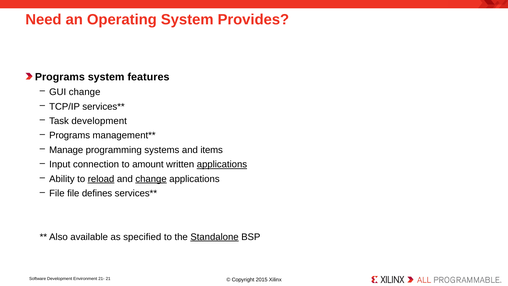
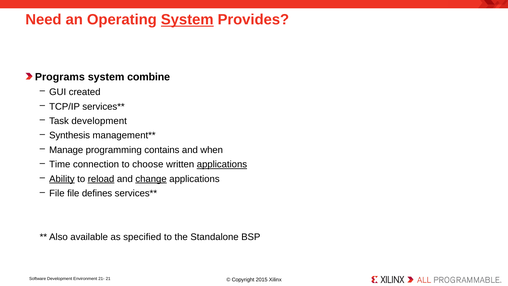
System underline: none -> present (187, 20)
features: features -> combine (149, 77)
GUI change: change -> created (85, 92)
Programs: Programs -> Synthesis (70, 135)
systems: systems -> contains (162, 150)
items: items -> when (212, 150)
Input: Input -> Time (60, 164)
amount: amount -> choose (148, 164)
Ability underline: none -> present (62, 179)
Standalone underline: present -> none (215, 237)
